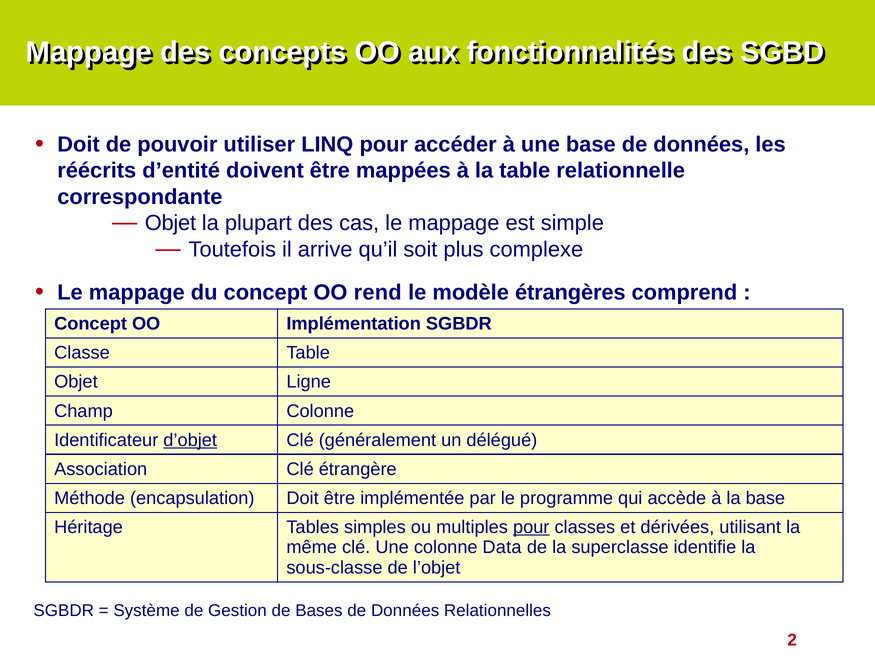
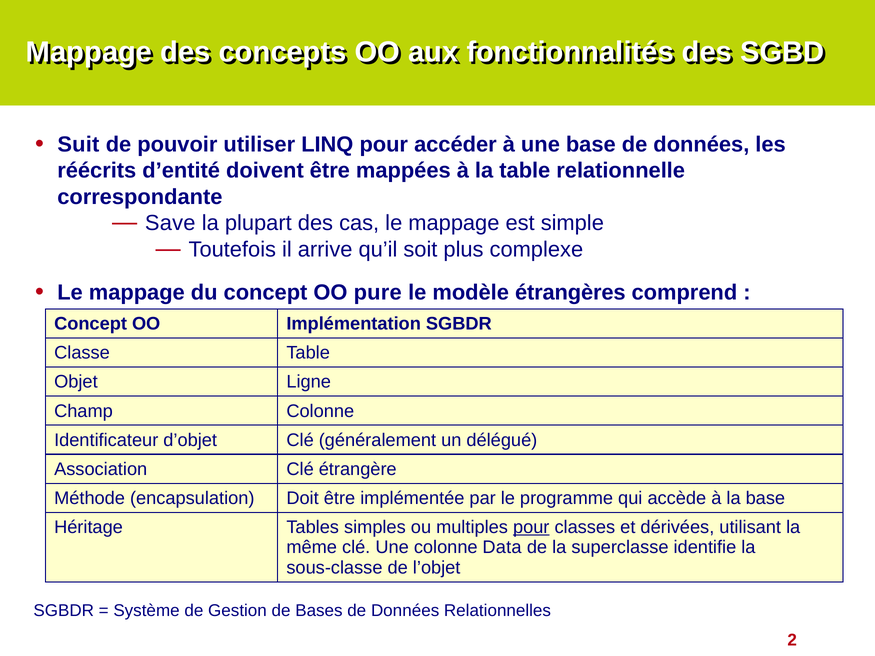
Doit: Doit -> Suit (78, 145)
Objet: Objet -> Save (170, 223)
rend: rend -> pure (378, 293)
d’objet underline: present -> none (190, 440)
